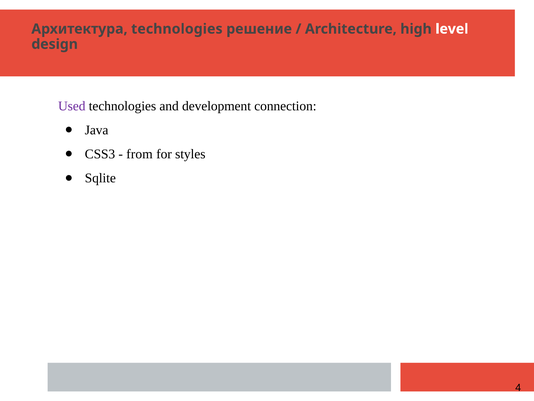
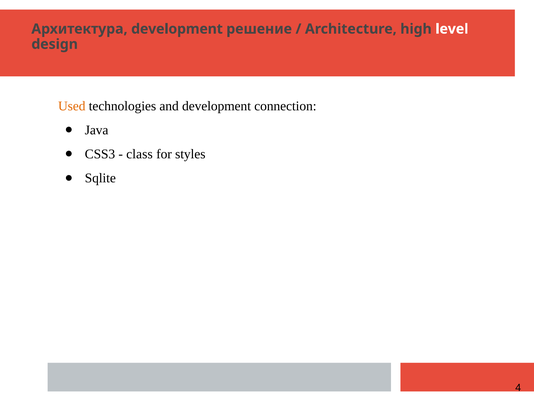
Архитектура technologies: technologies -> development (177, 29)
Used colour: purple -> orange (72, 106)
from: from -> class (140, 154)
